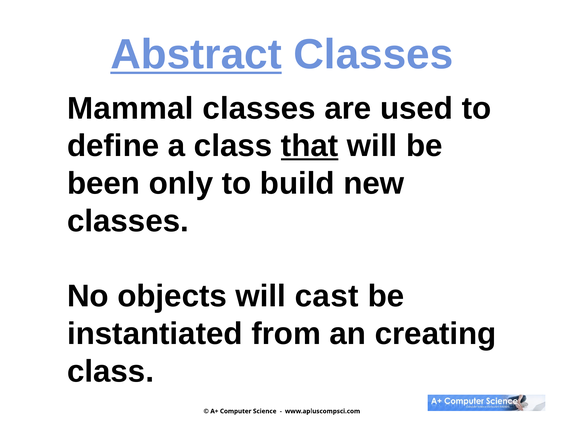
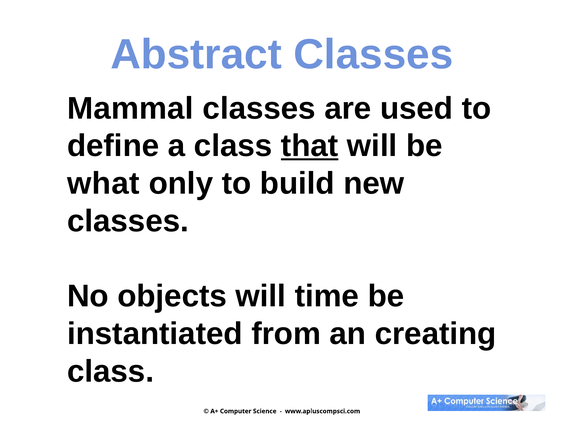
Abstract underline: present -> none (196, 55)
been: been -> what (103, 184)
cast: cast -> time (327, 296)
